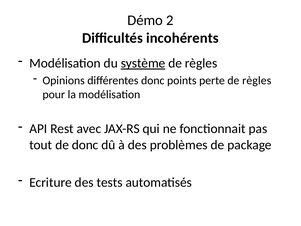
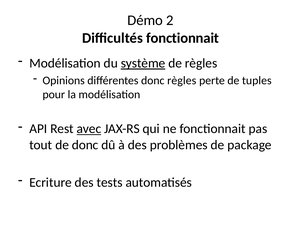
Difficultés incohérents: incohérents -> fonctionnait (183, 38)
donc points: points -> règles (182, 80)
perte de règles: règles -> tuples (257, 80)
avec underline: none -> present (89, 129)
